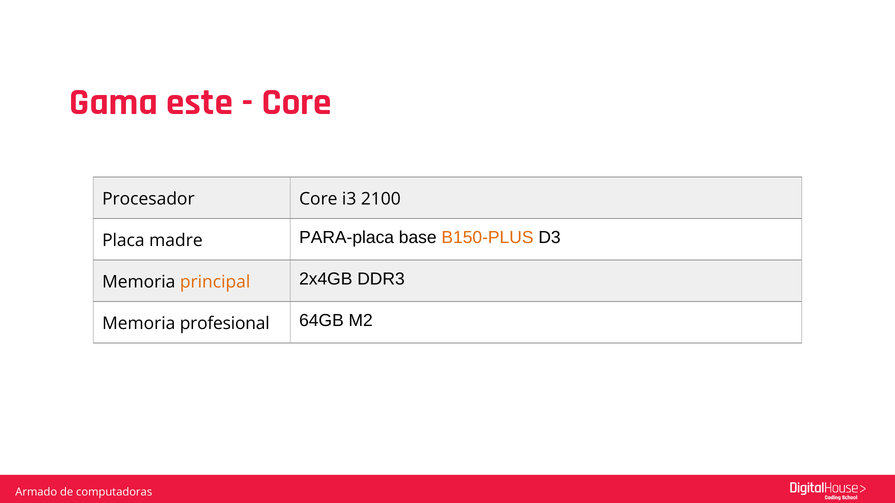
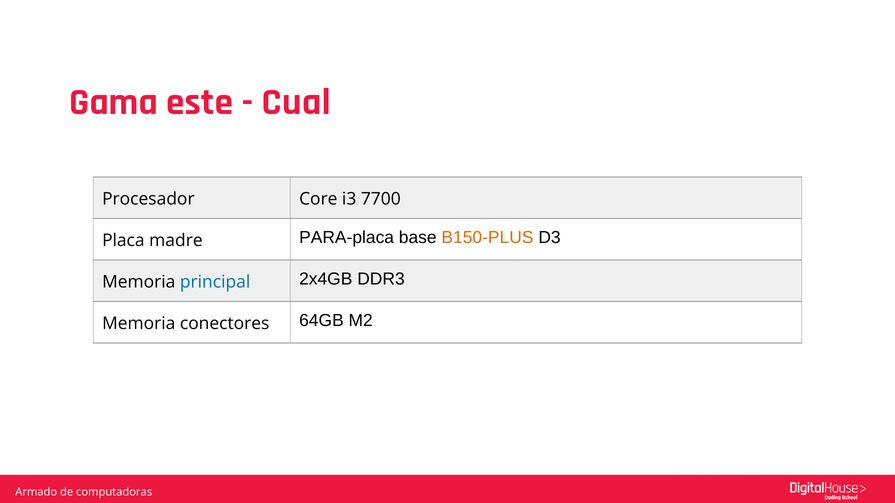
Core: Core -> Cual (296, 102)
2100: 2100 -> 7700 (381, 199)
principal colour: orange -> blue (215, 282)
profesional: profesional -> conectores (225, 324)
